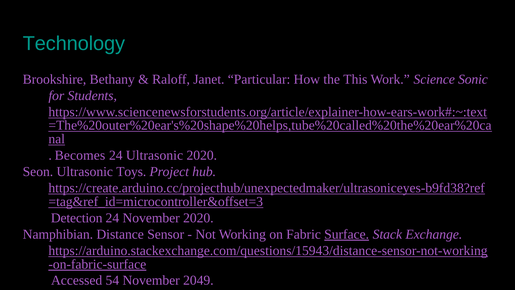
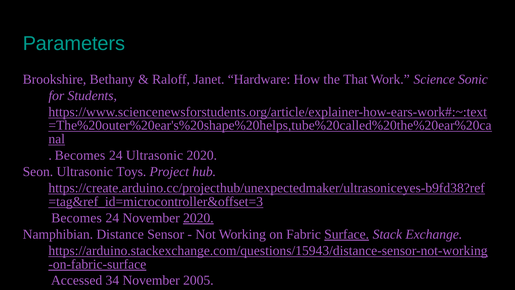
Technology: Technology -> Parameters (74, 44)
Particular: Particular -> Hardware (259, 79)
This: This -> That (355, 79)
Detection: Detection -> Becomes (77, 218)
2020 underline: none -> present (198, 218)
54: 54 -> 34 (112, 280)
2049: 2049 -> 2005 (198, 280)
